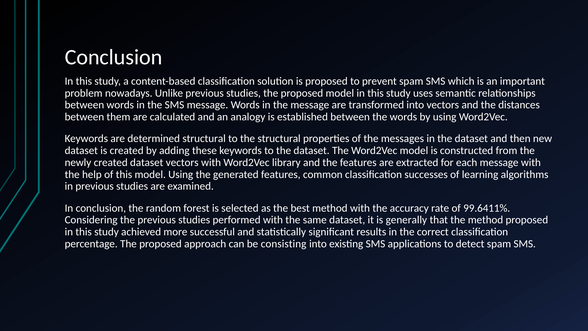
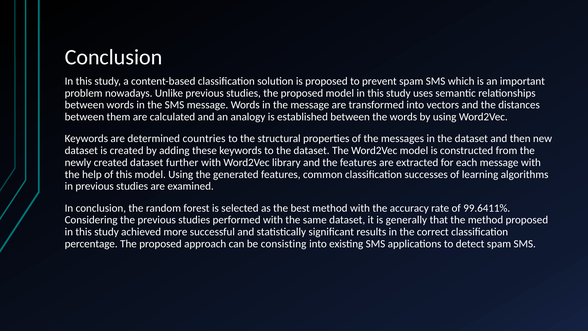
determined structural: structural -> countries (204, 139)
dataset vectors: vectors -> further (182, 162)
